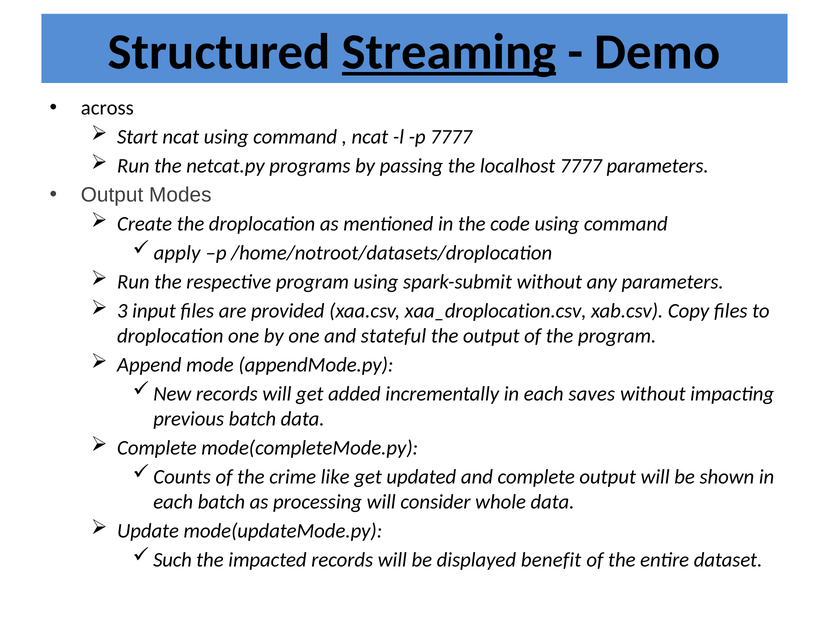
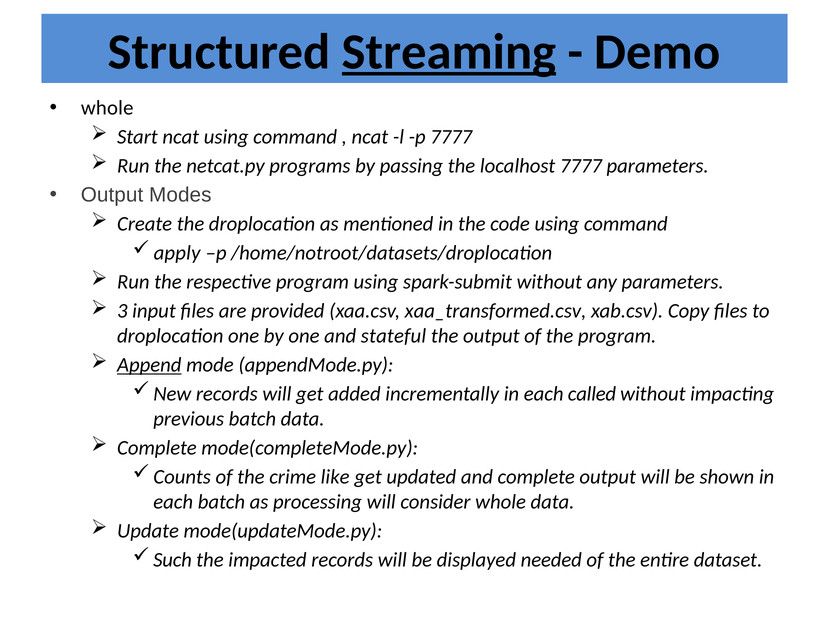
across: across -> whole (107, 108)
xaa_droplocation.csv: xaa_droplocation.csv -> xaa_transformed.csv (496, 311)
Append underline: none -> present (149, 365)
saves: saves -> called (592, 394)
benefit: benefit -> needed (551, 560)
